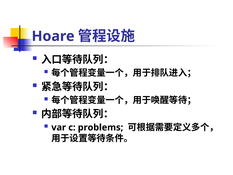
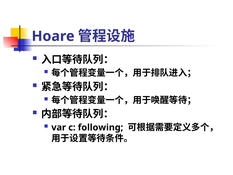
problems: problems -> following (101, 127)
